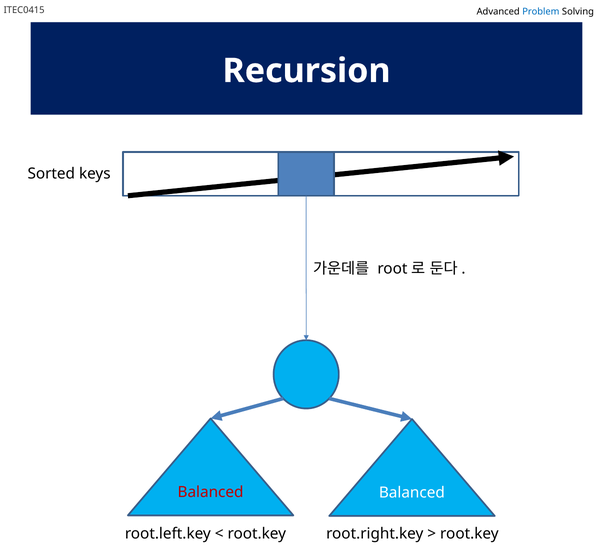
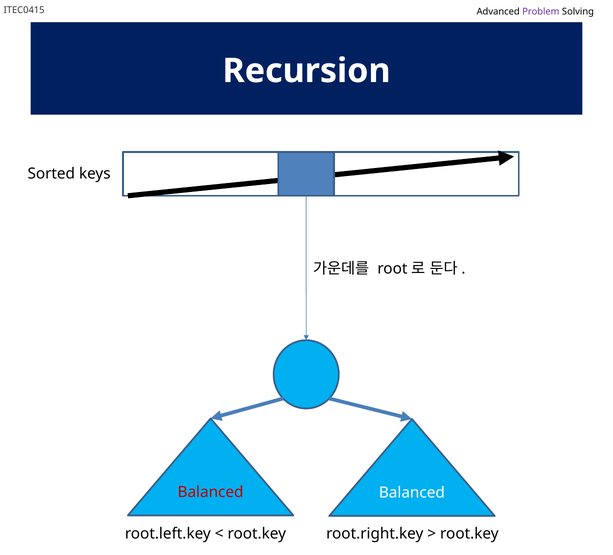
Problem colour: blue -> purple (541, 11)
